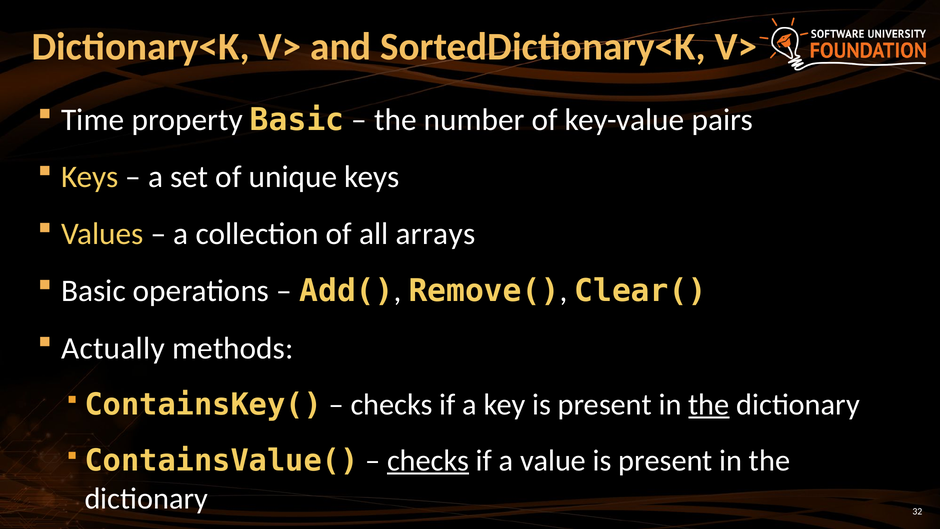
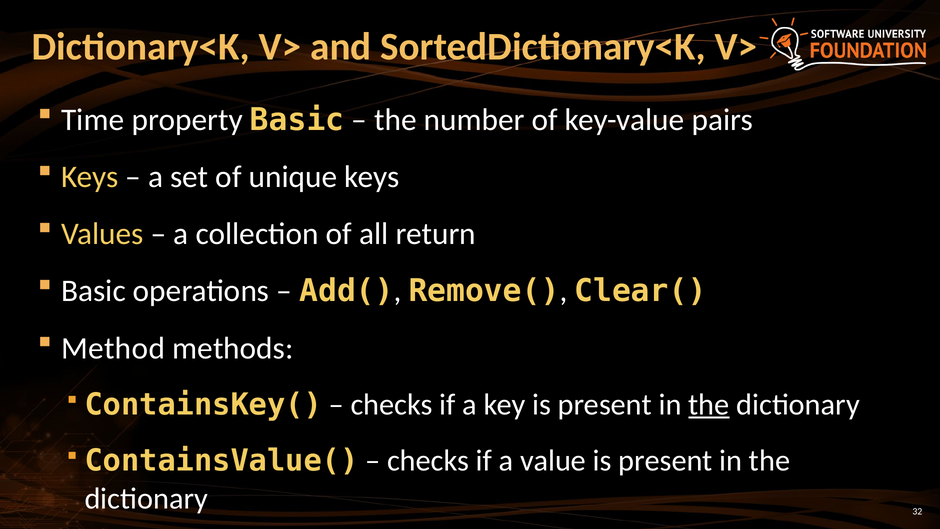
arrays: arrays -> return (436, 234)
Actually: Actually -> Method (113, 348)
checks underline: present -> none (428, 460)
